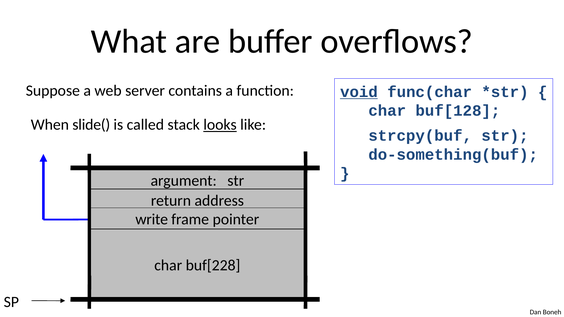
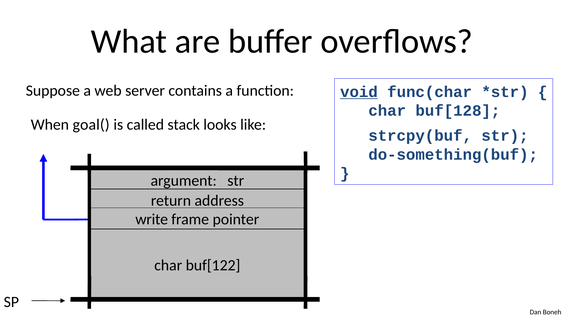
slide(: slide( -> goal( (91, 125)
looks underline: present -> none (220, 125)
buf[228: buf[228 -> buf[122 (213, 265)
